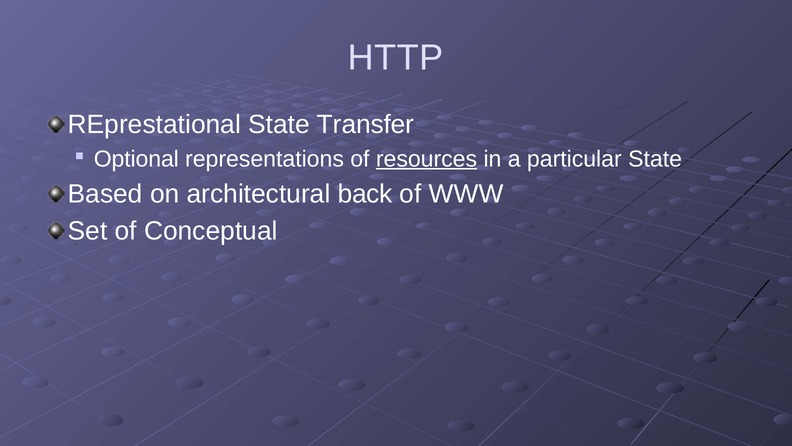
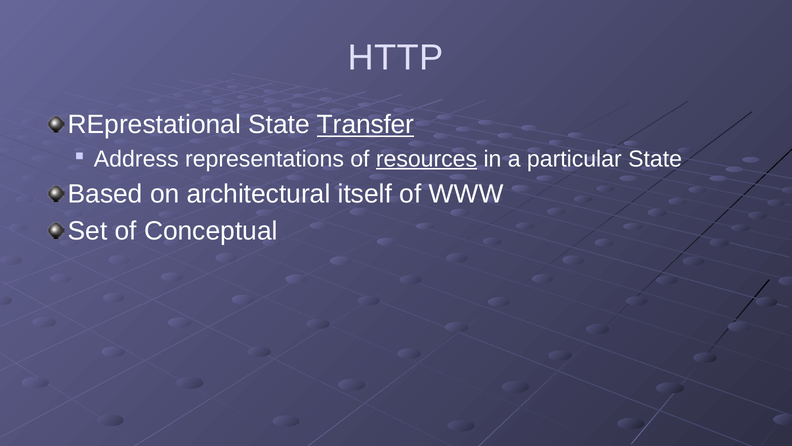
Transfer underline: none -> present (366, 125)
Optional: Optional -> Address (136, 159)
back: back -> itself (365, 194)
